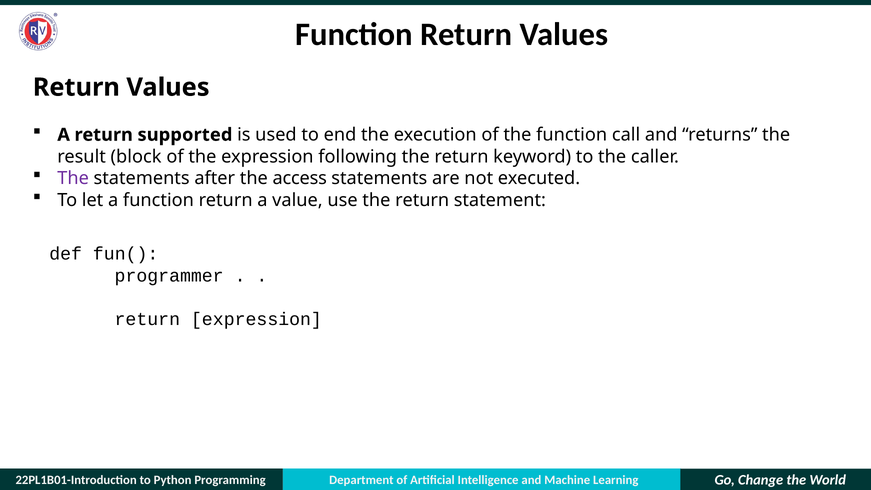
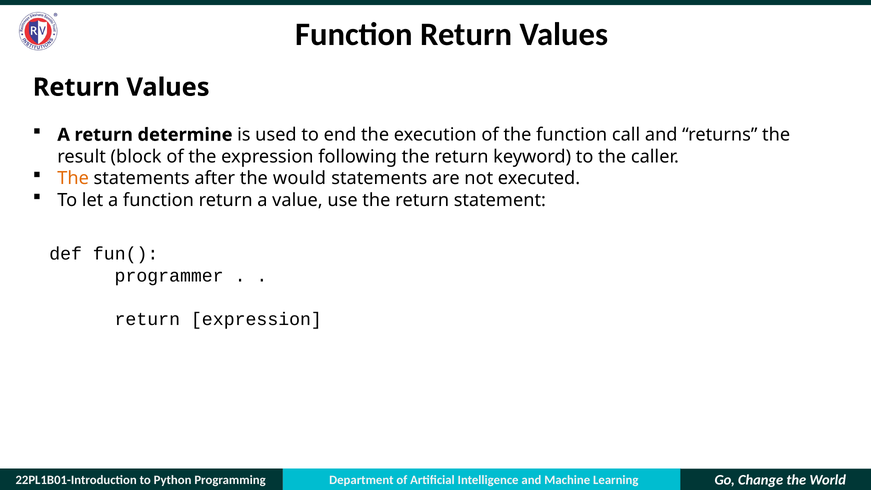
supported: supported -> determine (185, 135)
The colour: purple -> orange (73, 178)
access: access -> would (300, 178)
